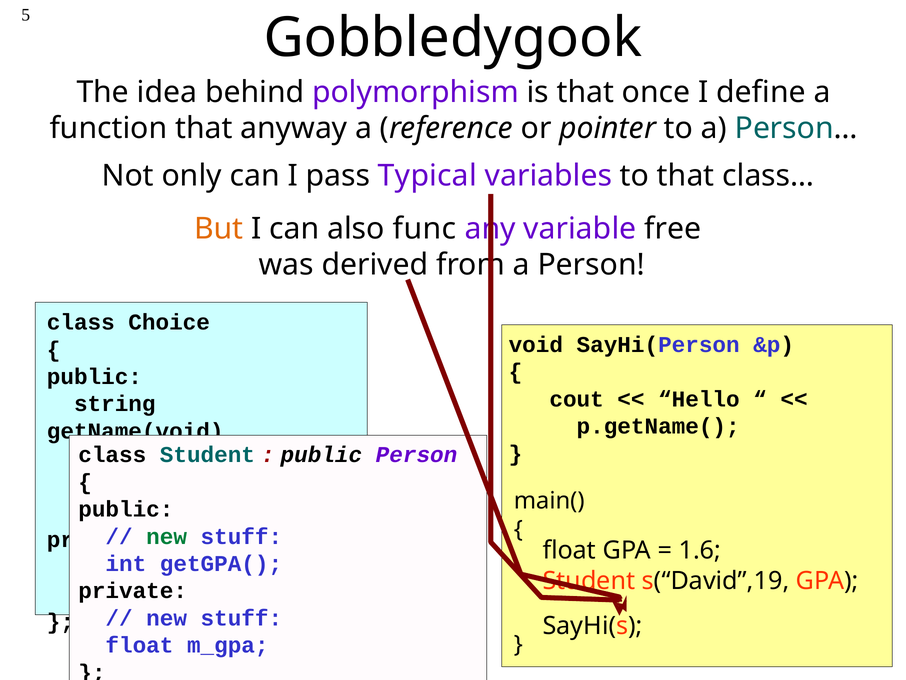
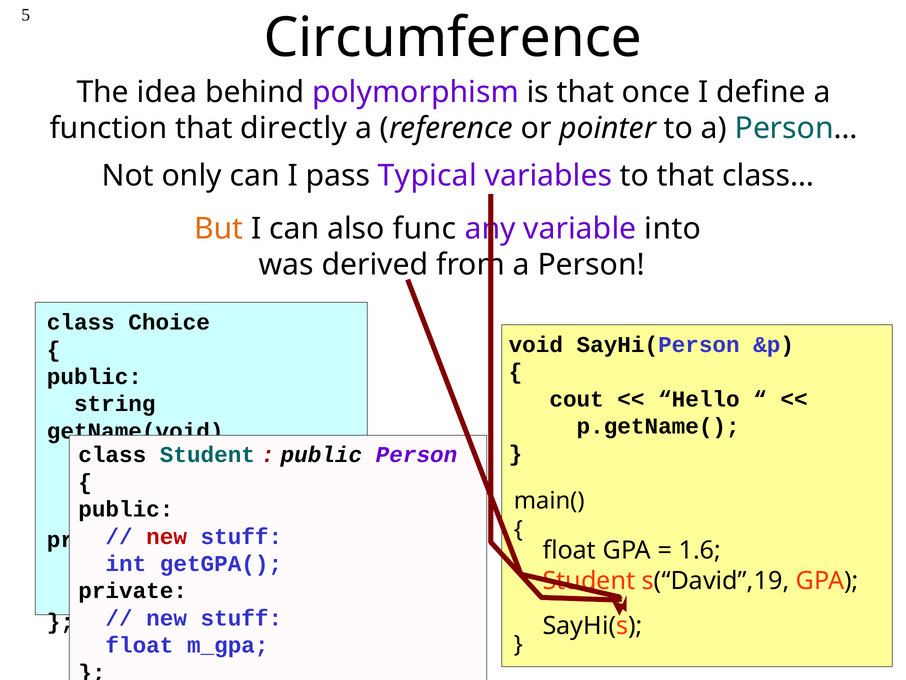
Gobbledygook: Gobbledygook -> Circumference (453, 38)
anyway: anyway -> directly (294, 128)
free: free -> into (673, 229)
new colour: green -> red (167, 536)
